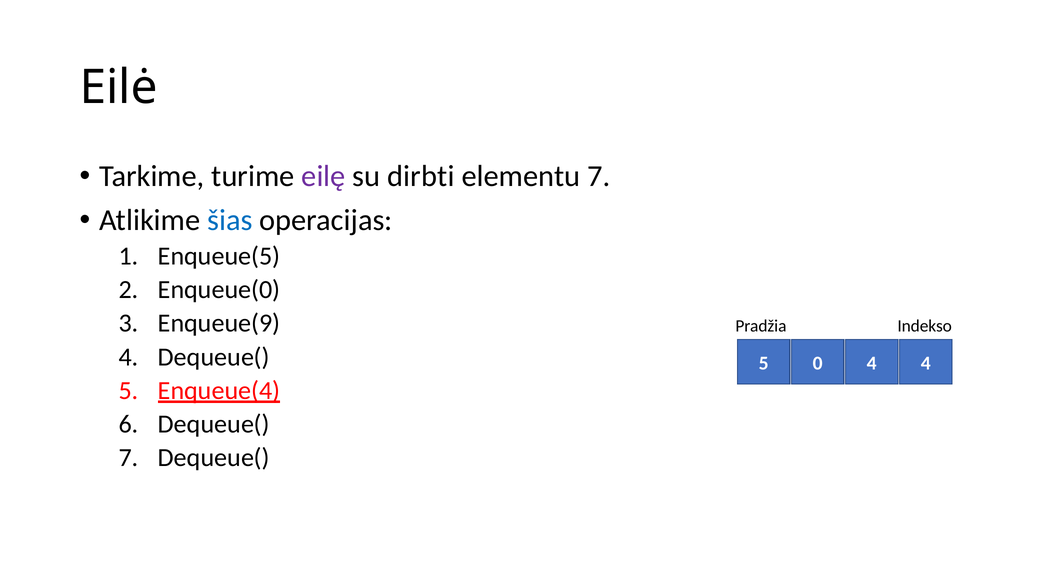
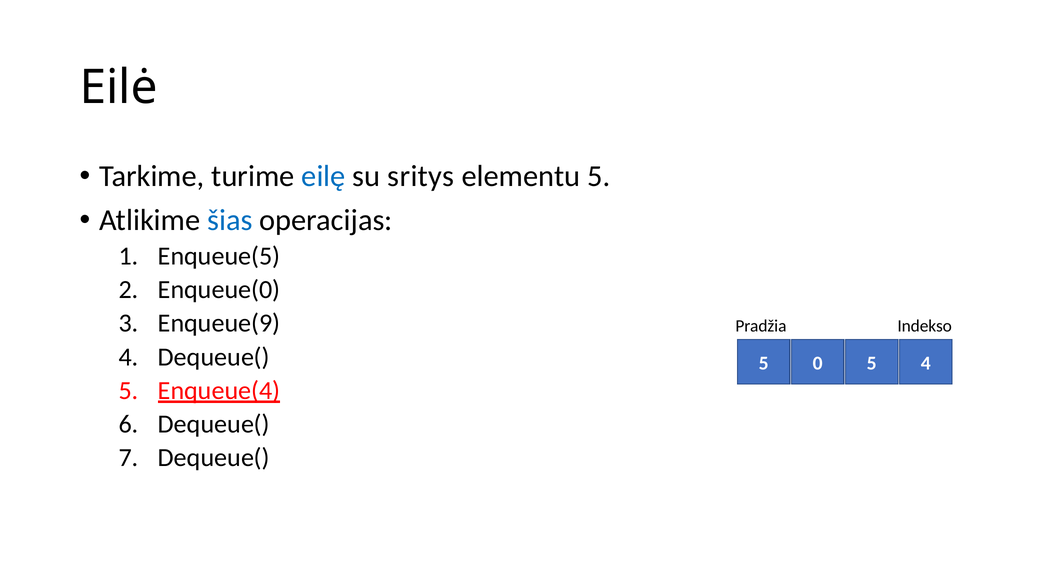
eilę colour: purple -> blue (323, 177)
dirbti: dirbti -> sritys (421, 177)
elementu 7: 7 -> 5 (599, 177)
0 4: 4 -> 5 (872, 363)
